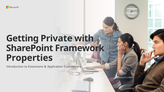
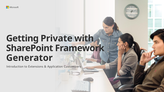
Properties: Properties -> Generator (29, 58)
